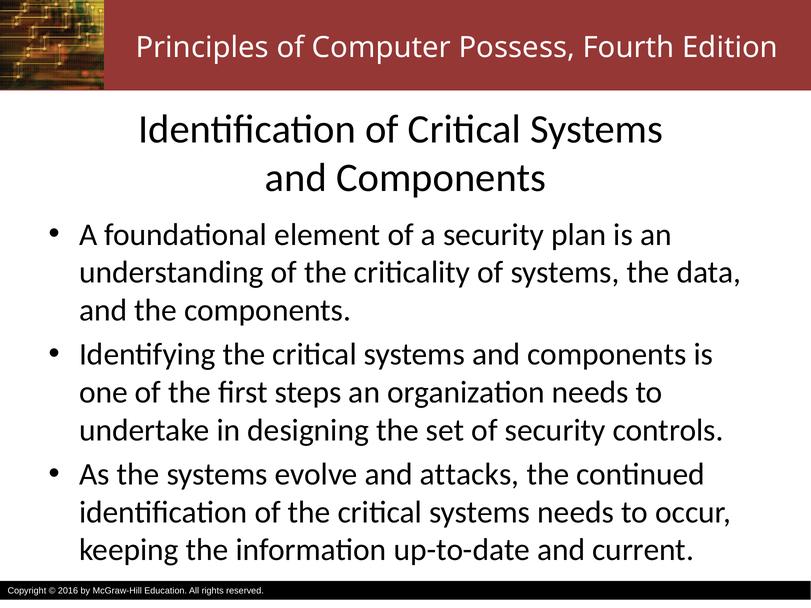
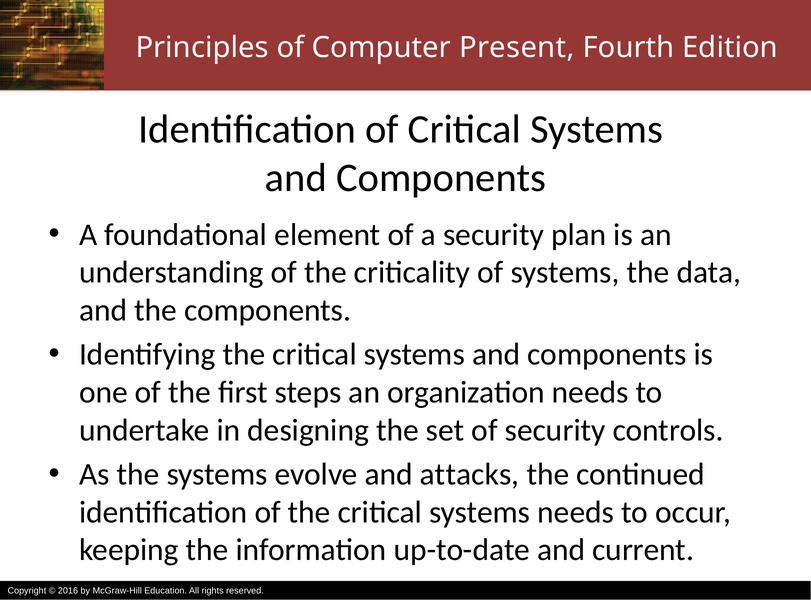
Possess: Possess -> Present (517, 47)
